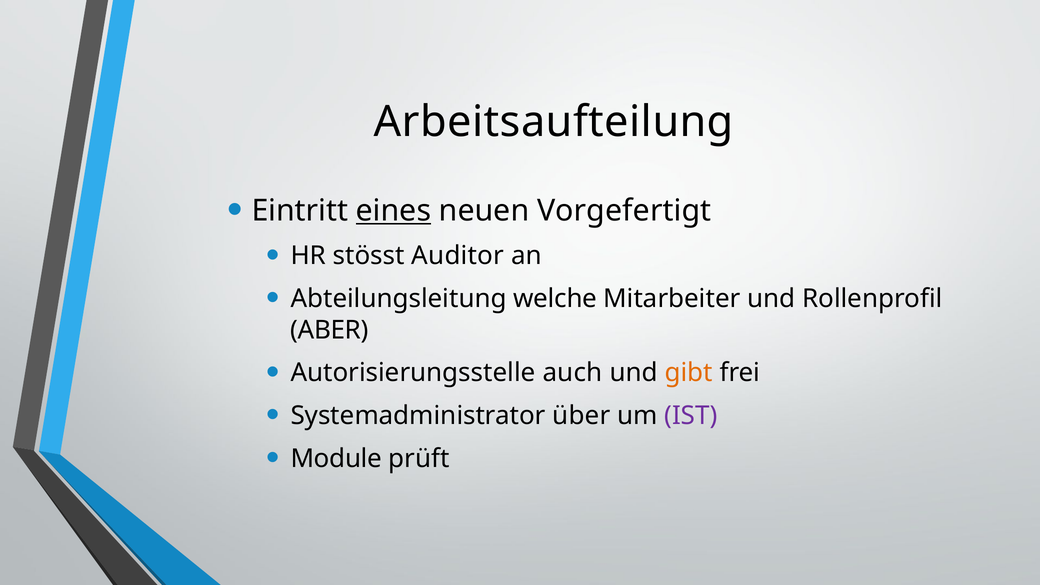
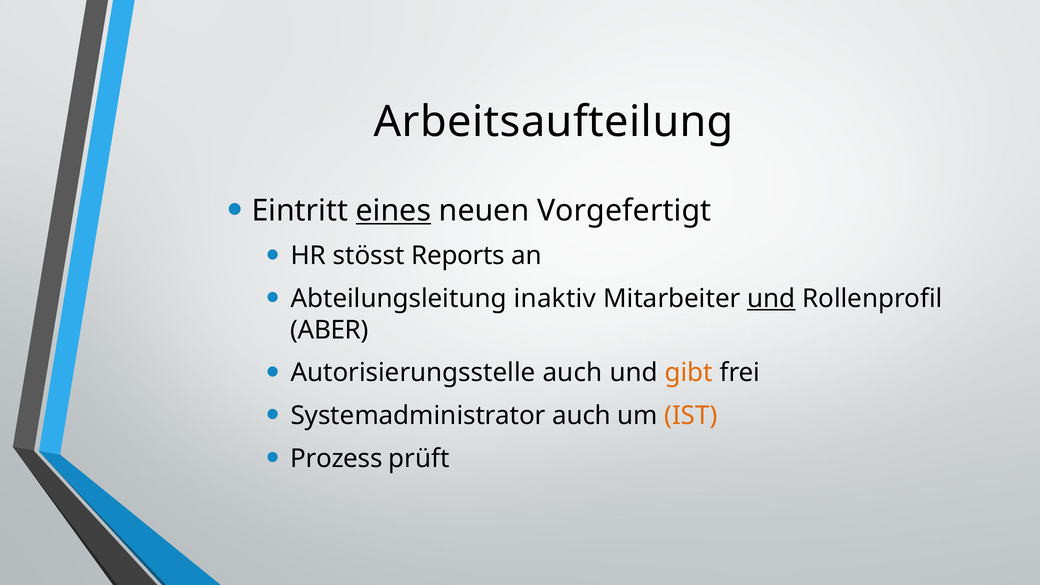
Auditor: Auditor -> Reports (458, 256)
welche: welche -> inaktiv (555, 299)
und underline: none -> present (771, 299)
Systemadministrator über: über -> auch (582, 416)
IST colour: purple -> orange (691, 416)
Module: Module -> Prozess (336, 459)
